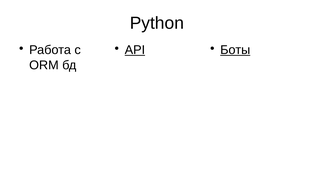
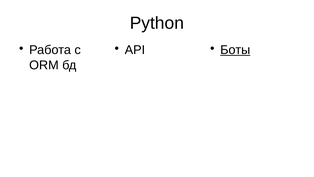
API underline: present -> none (135, 50)
